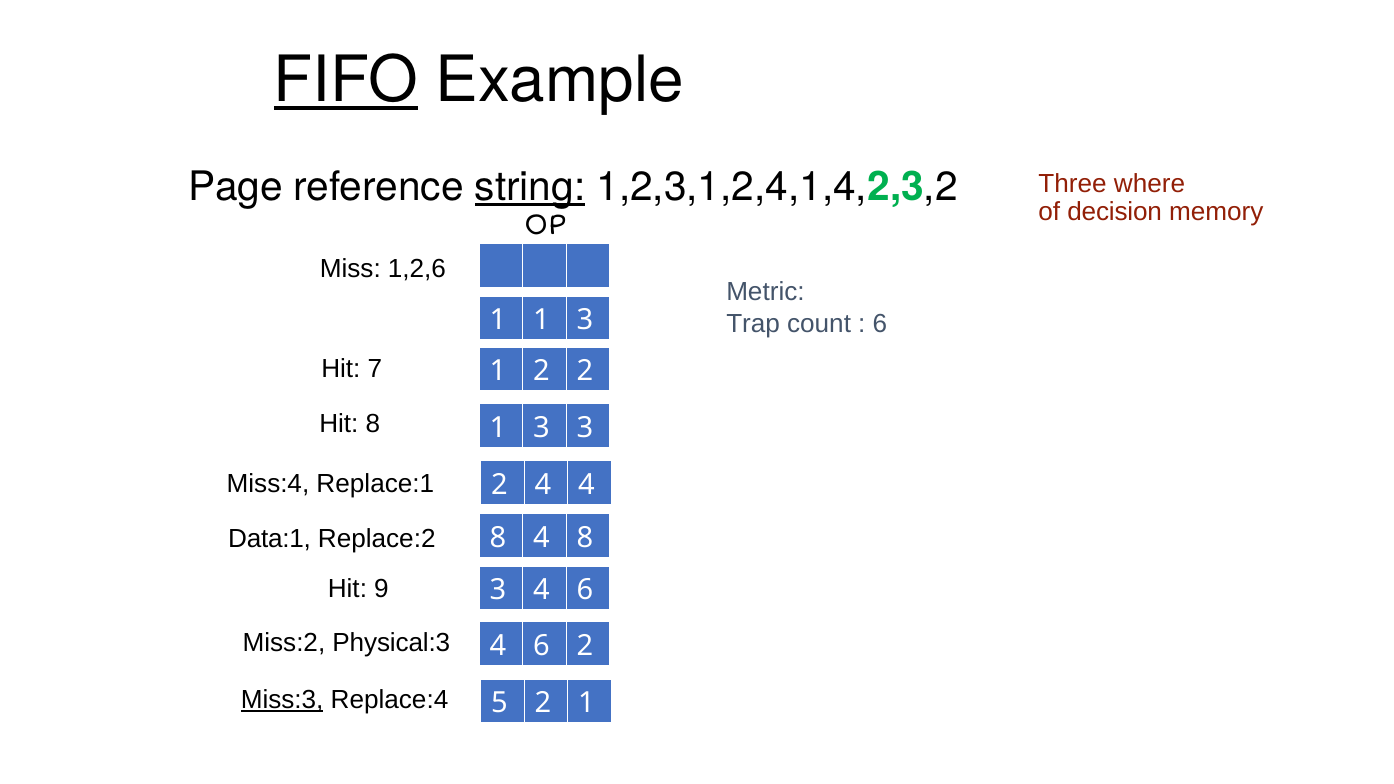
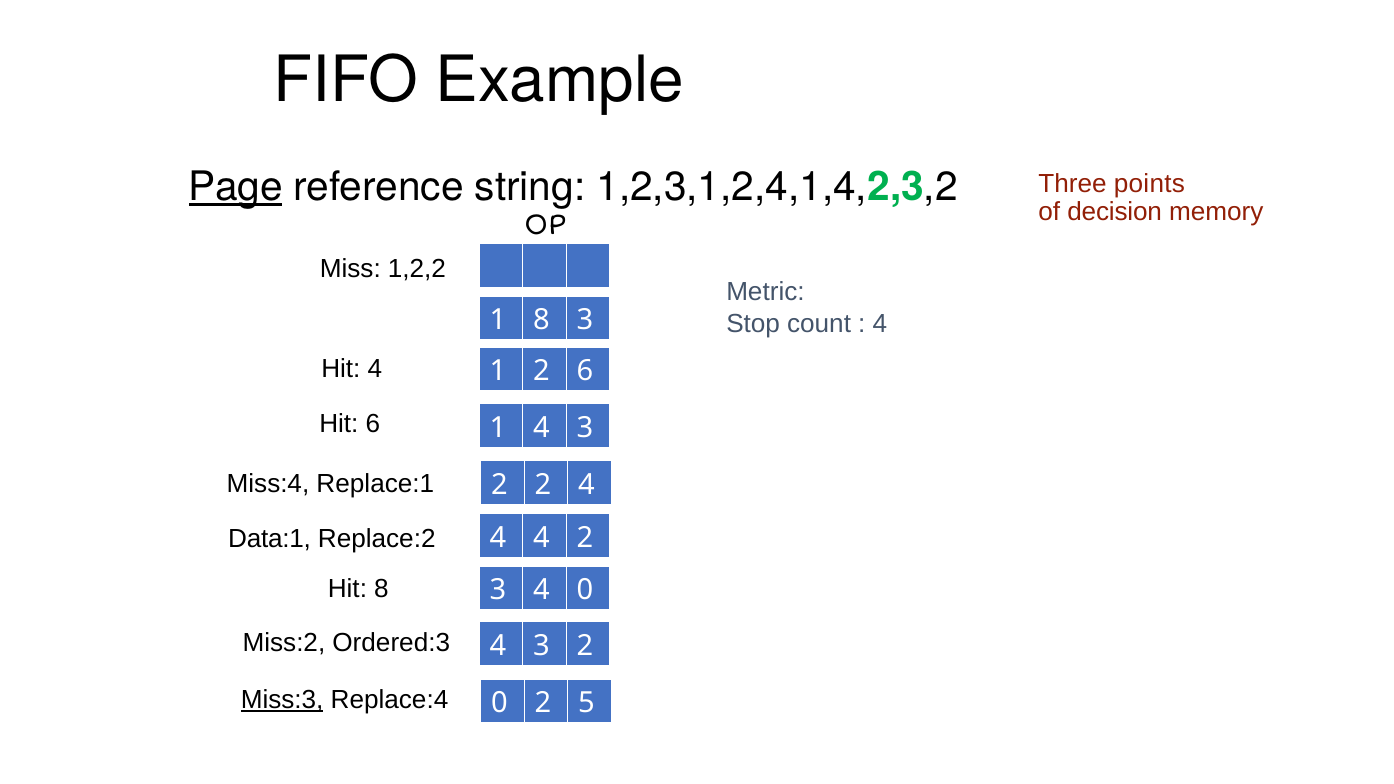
FIFO underline: present -> none (346, 80)
Page underline: none -> present (236, 187)
string underline: present -> none (530, 187)
where: where -> points (1149, 184)
1,2,6: 1,2,6 -> 1,2,2 (417, 268)
Trap: Trap -> Stop (753, 323)
6: 6 -> 4 (880, 323)
1 1: 1 -> 8 (541, 320)
Hit 7: 7 -> 4 (375, 369)
2 2: 2 -> 6 (585, 371)
Hit 8: 8 -> 6 (373, 424)
3: 3 -> 4 (541, 428)
2 4: 4 -> 2 (543, 485)
Replace:2 8: 8 -> 4 (498, 538)
4 8: 8 -> 2 (585, 538)
Hit 9: 9 -> 8 (381, 589)
3 4 6: 6 -> 0 (585, 590)
Physical:3: Physical:3 -> Ordered:3 (391, 643)
6: 6 -> 3 (541, 646)
Replace:4 5: 5 -> 0 (499, 703)
1: 1 -> 5 (587, 703)
